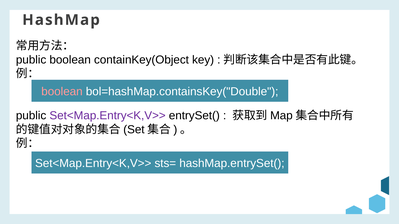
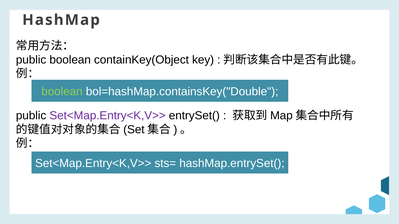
boolean colour: pink -> light green (62, 92)
